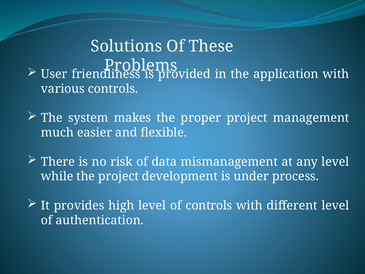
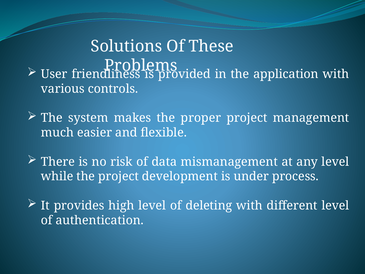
of controls: controls -> deleting (209, 205)
